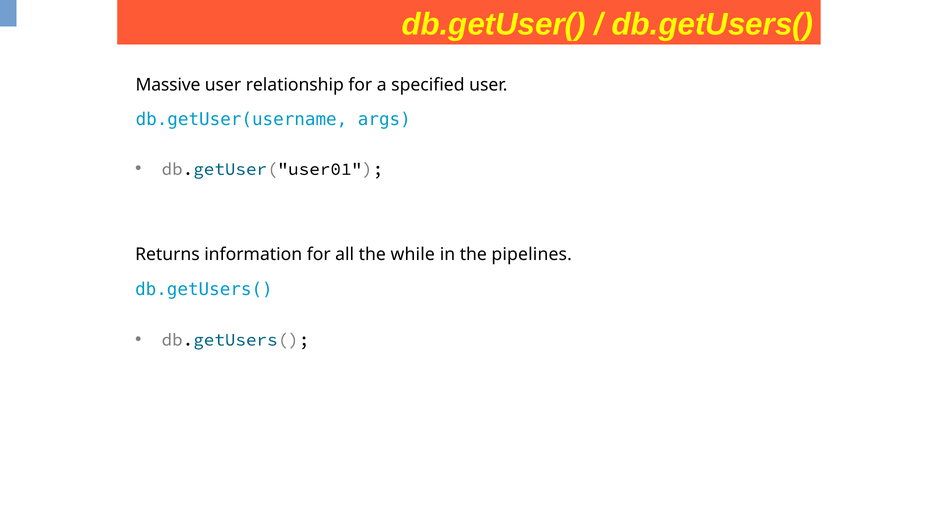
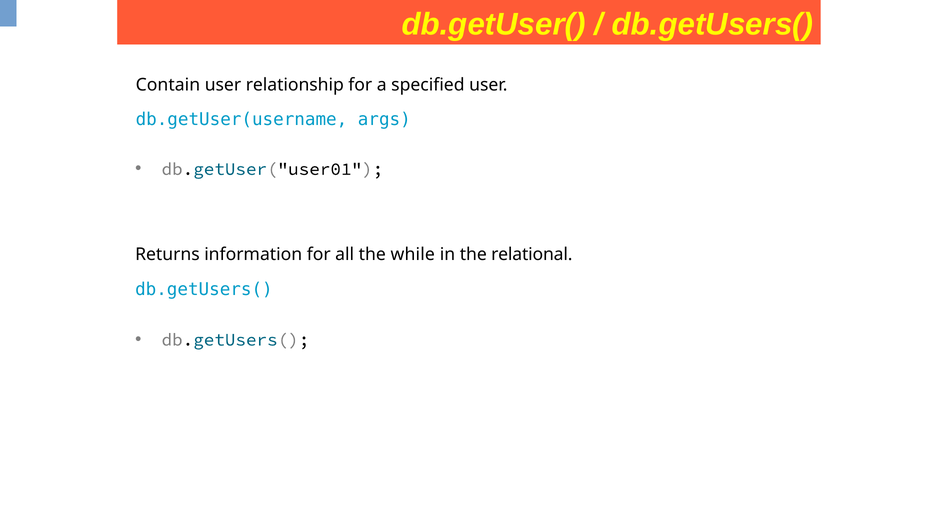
Massive: Massive -> Contain (168, 85)
pipelines: pipelines -> relational (532, 254)
